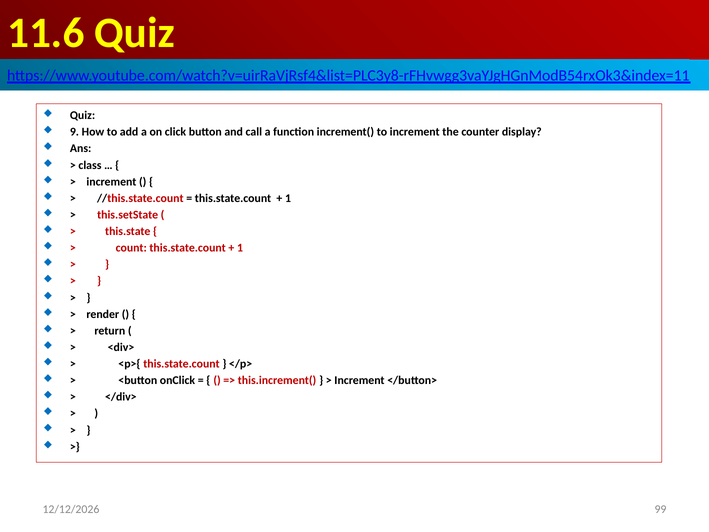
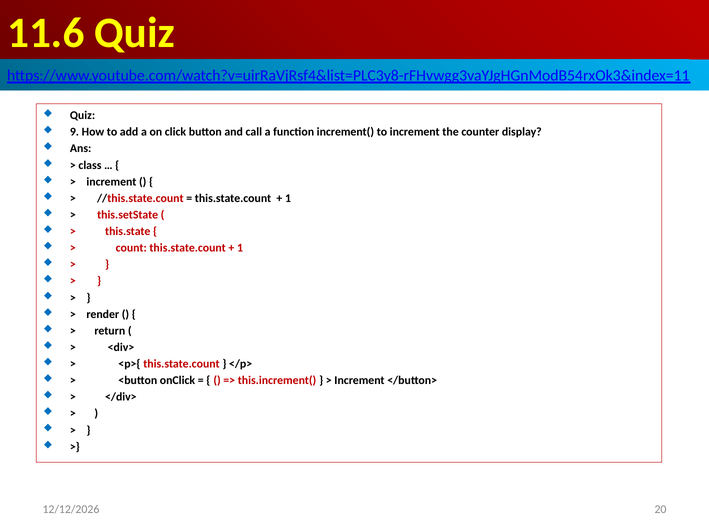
99: 99 -> 20 (660, 509)
